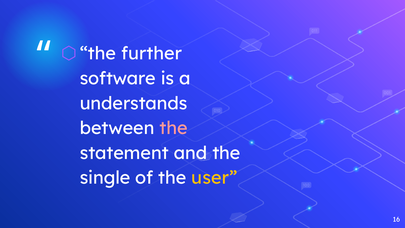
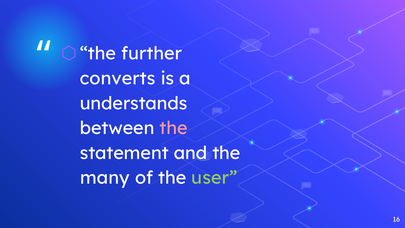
software: software -> converts (118, 79)
single: single -> many (105, 178)
user colour: yellow -> light green (214, 178)
